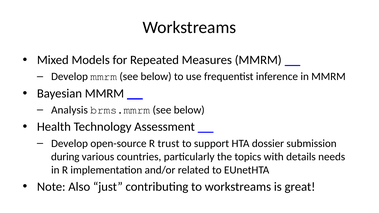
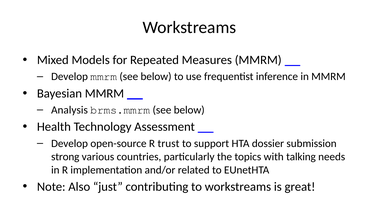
during: during -> strong (65, 157)
details: details -> talking (301, 157)
